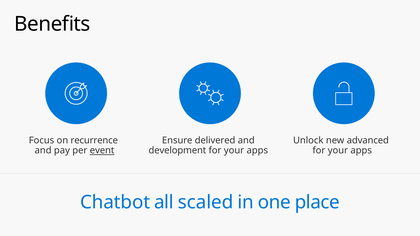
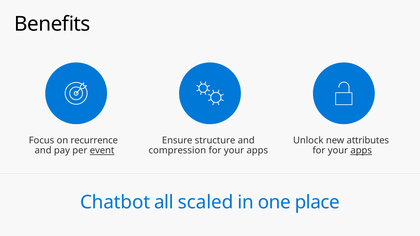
delivered: delivered -> structure (215, 141)
advanced: advanced -> attributes (368, 141)
development: development -> compression (177, 151)
apps underline: none -> present (361, 151)
